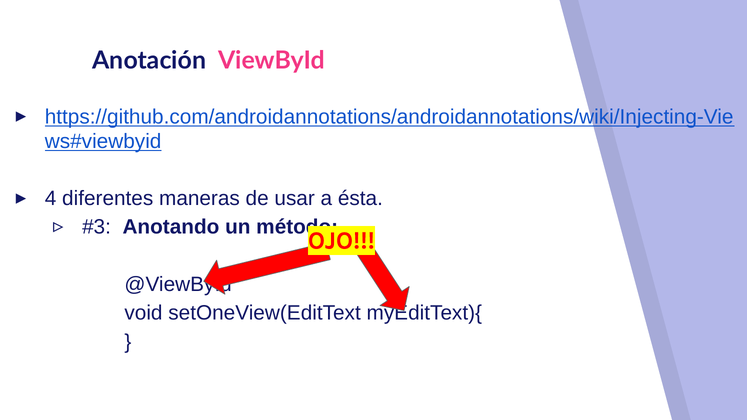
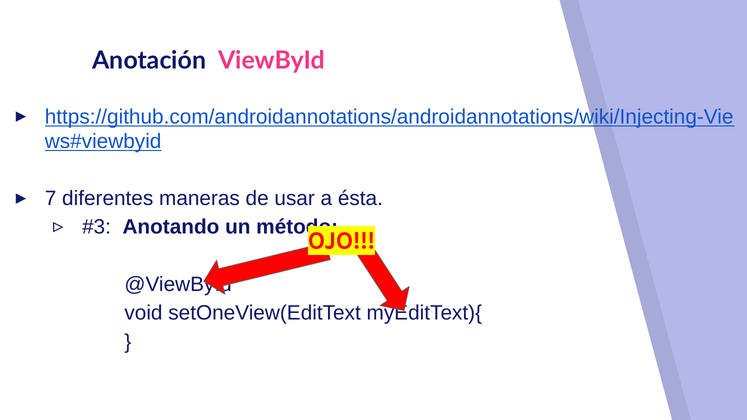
4: 4 -> 7 (51, 199)
